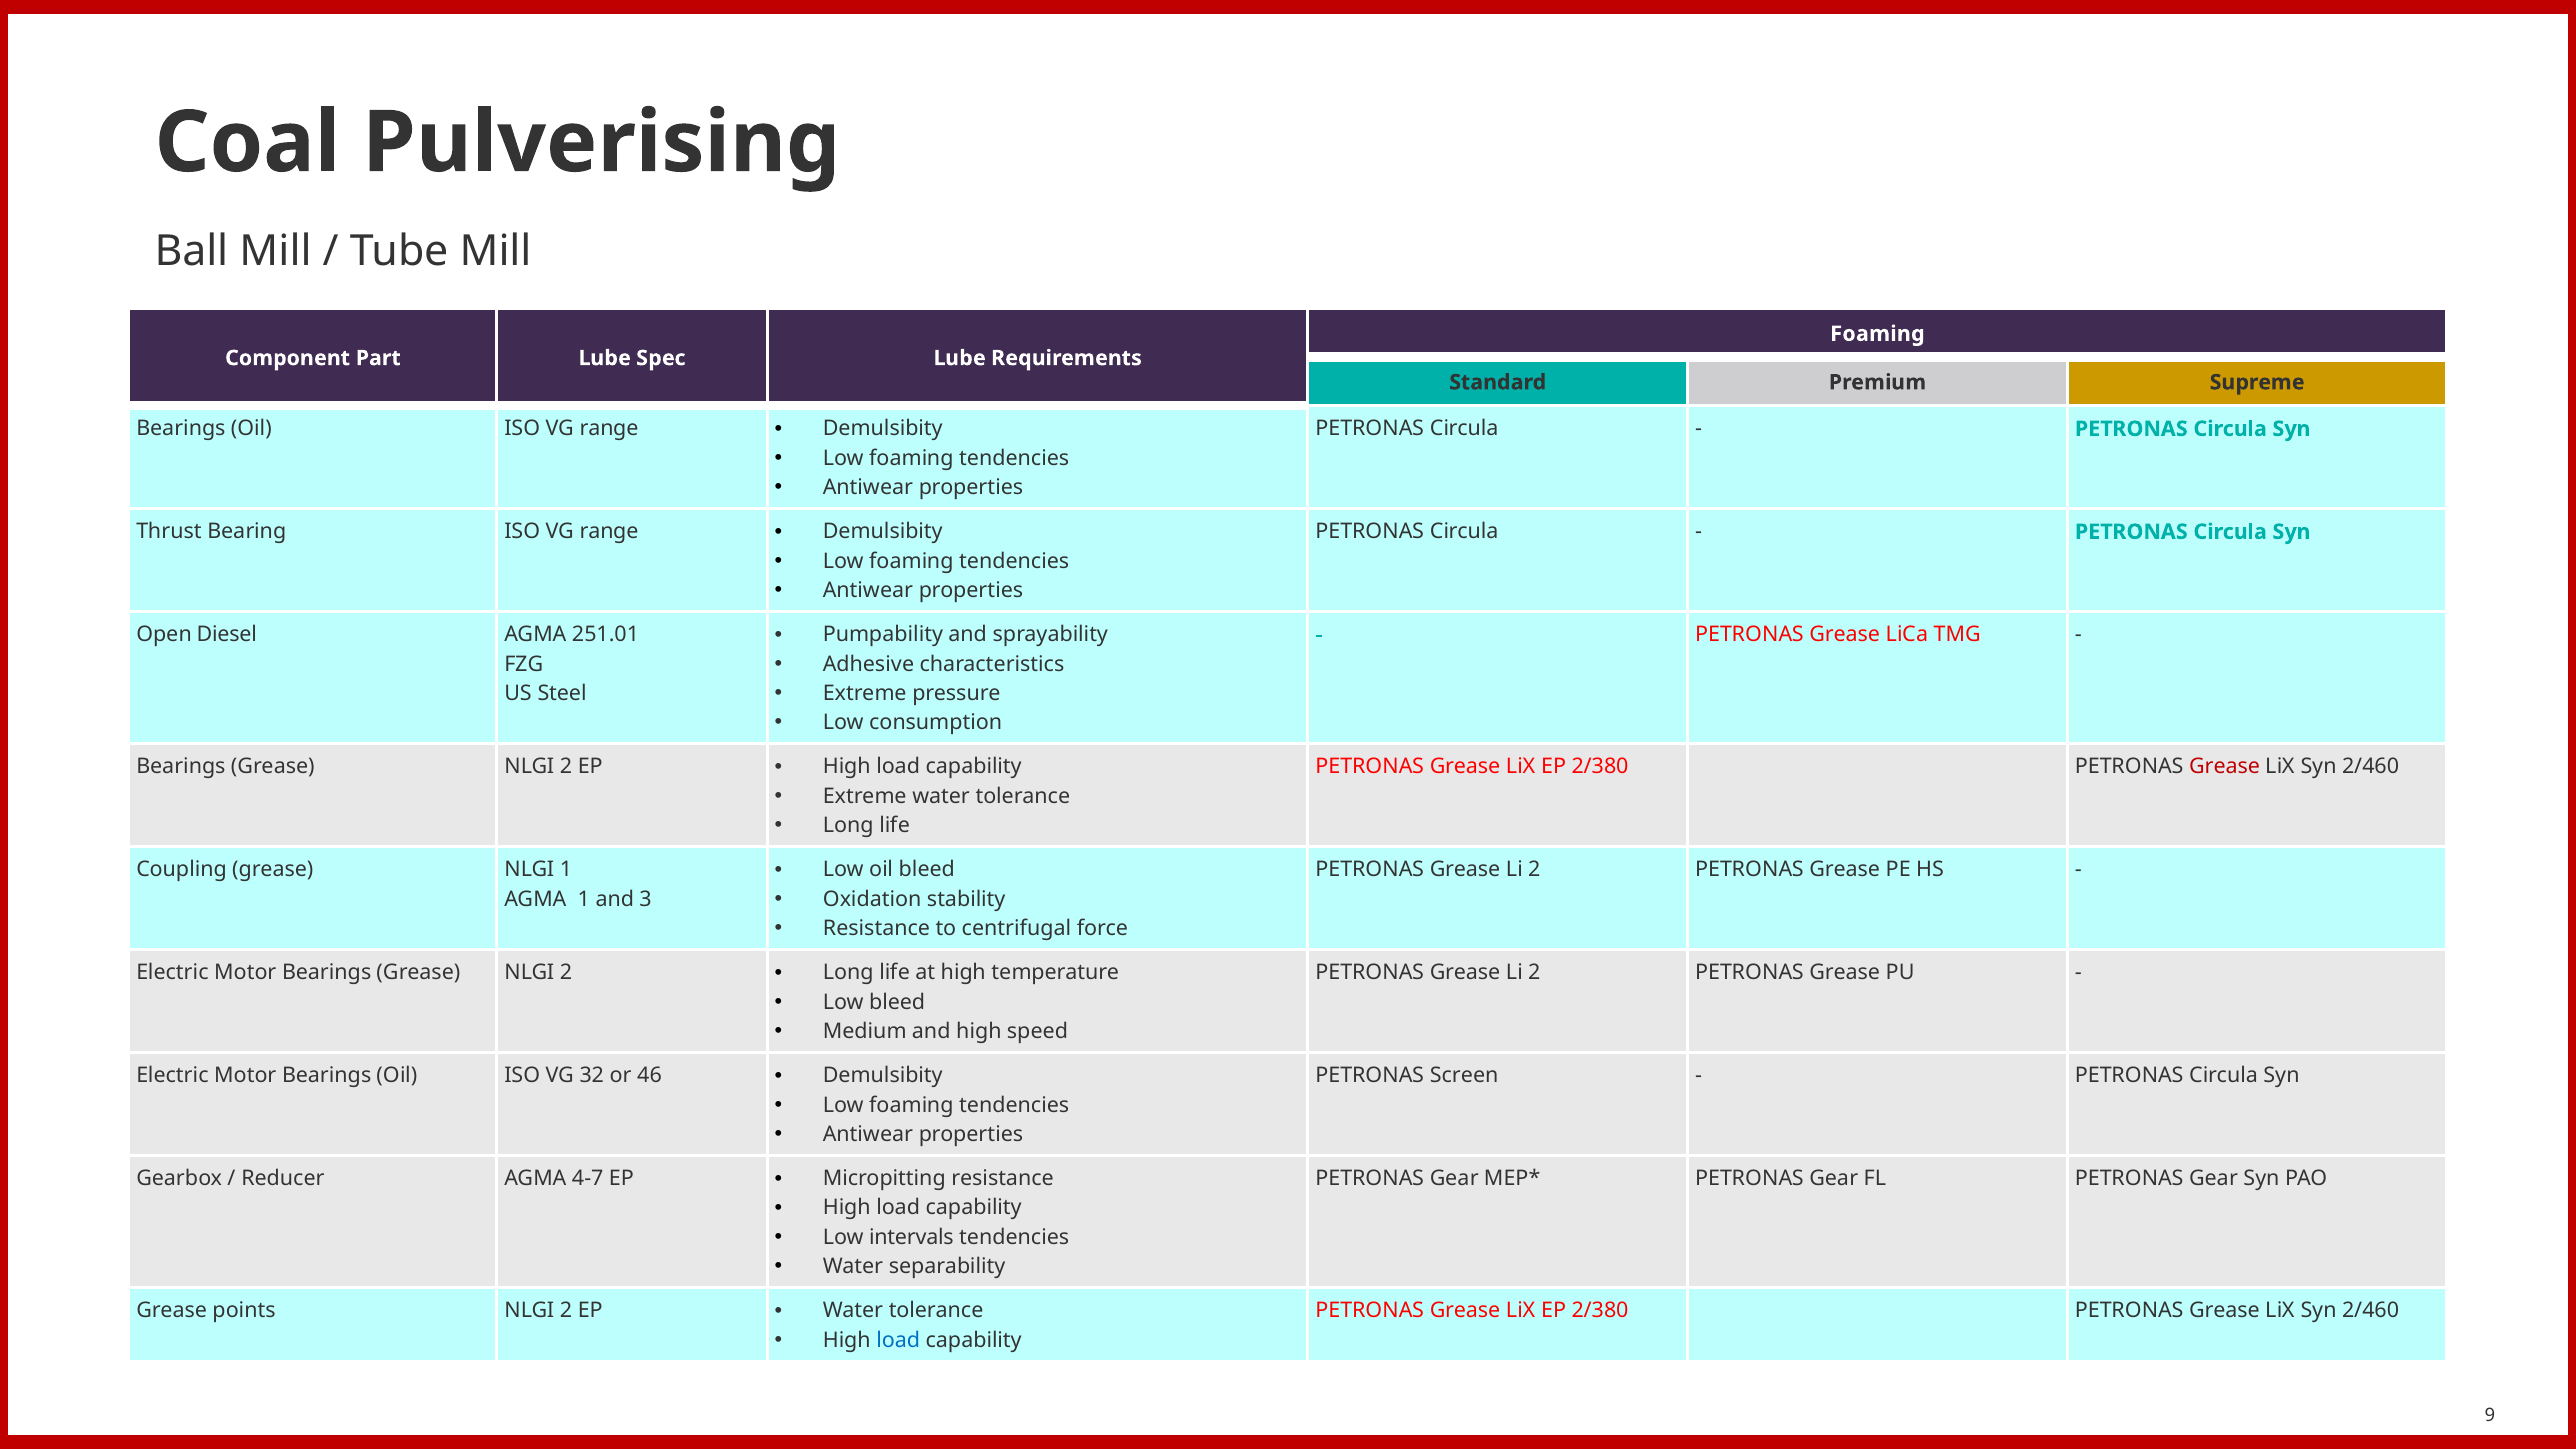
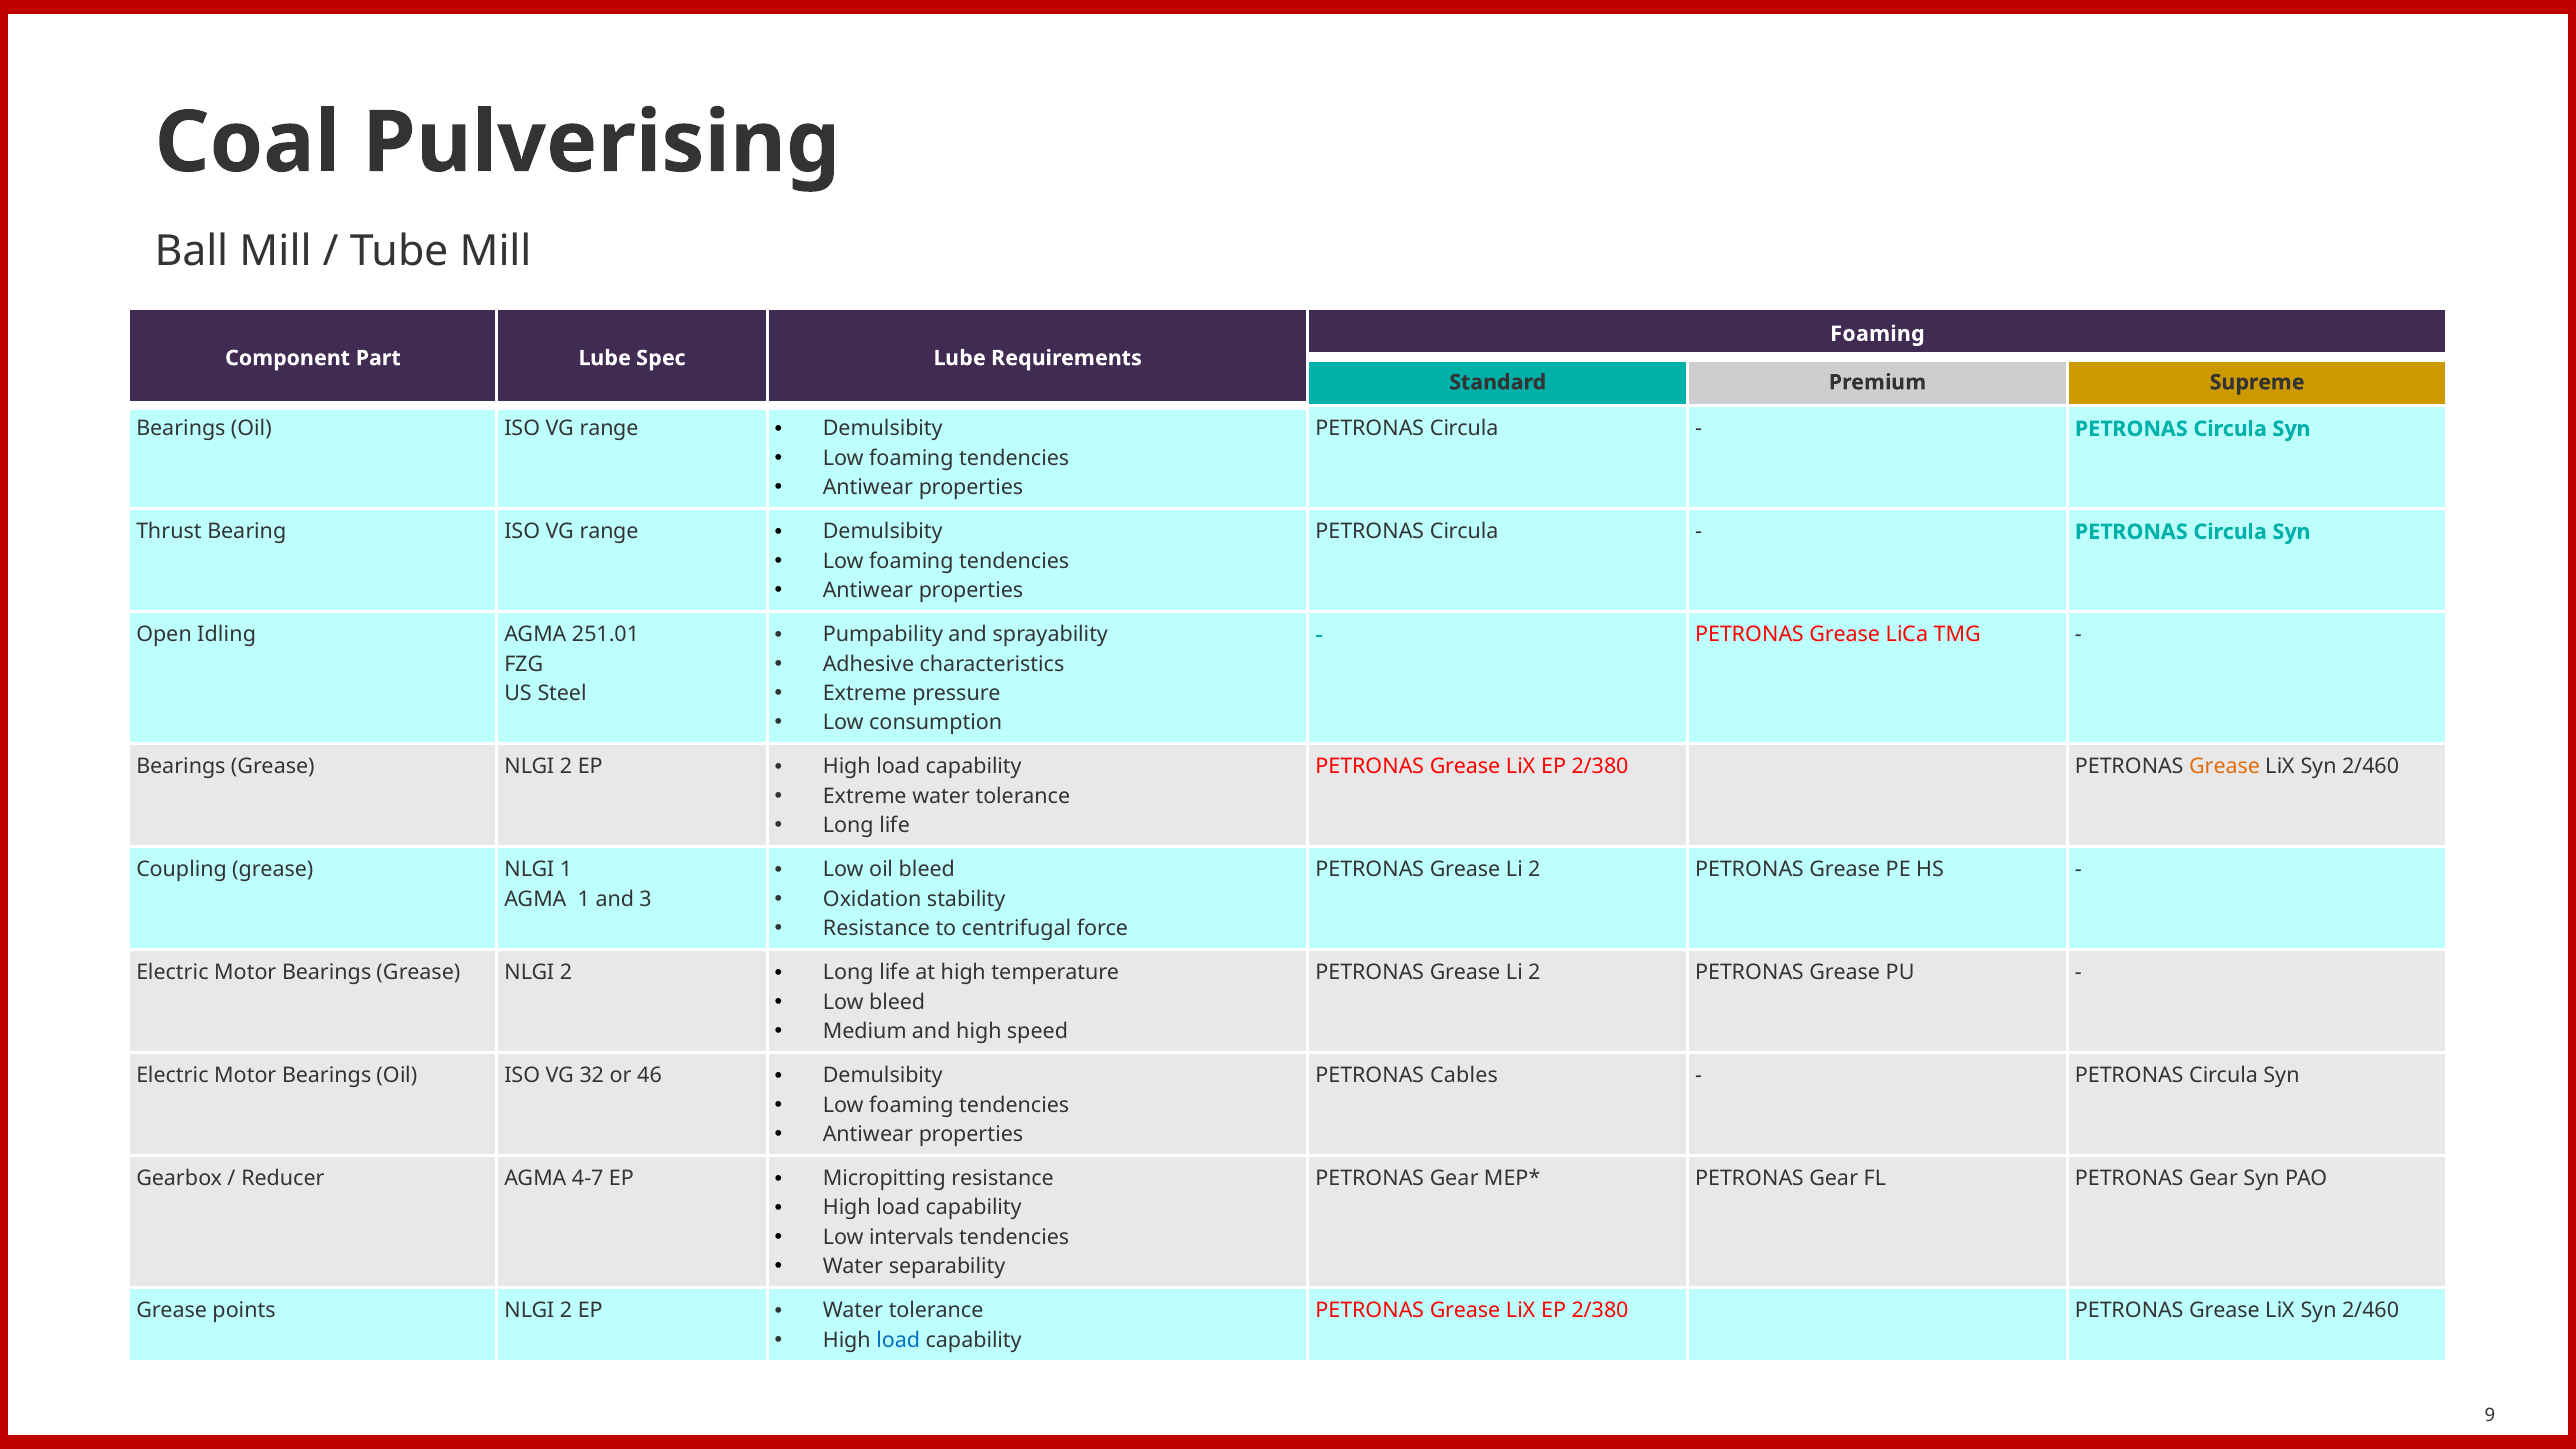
Diesel: Diesel -> Idling (227, 635)
Grease colour: red -> orange (2225, 767)
Screen: Screen -> Cables (1464, 1076)
